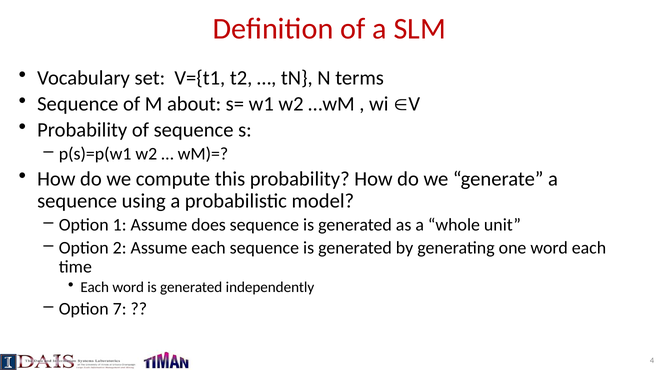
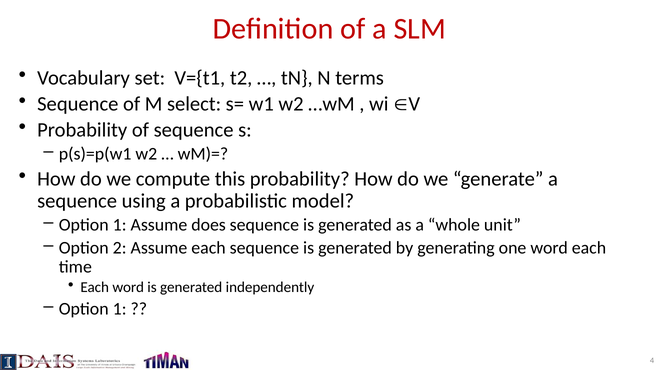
about: about -> select (194, 104)
7: 7 -> 1 (120, 309)
